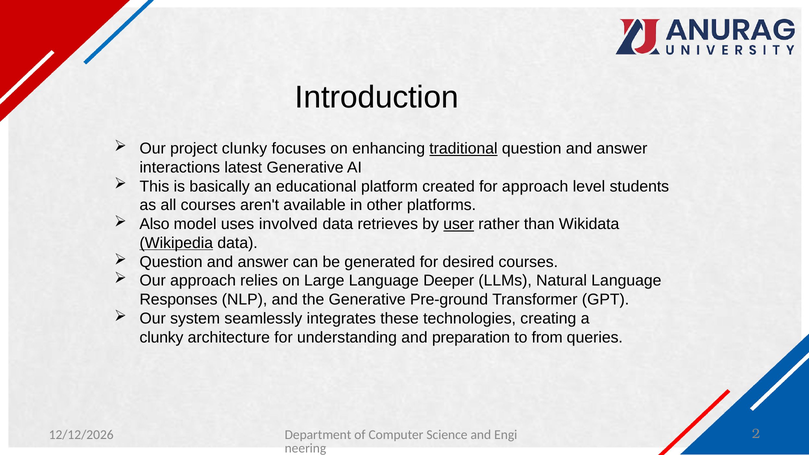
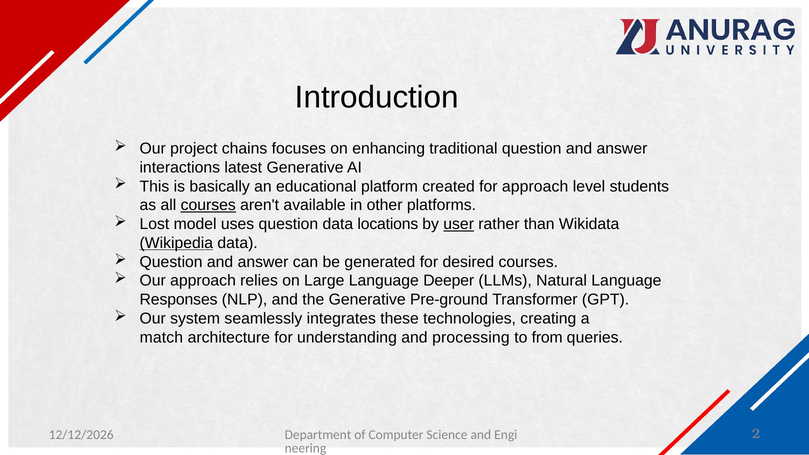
project clunky: clunky -> chains (245, 149)
traditional underline: present -> none (463, 149)
courses underline: none -> present (208, 205)
Also: Also -> Lost (154, 224)
uses involved: involved -> question (288, 224)
retrieves: retrieves -> locations (388, 224)
clunky: clunky -> match (161, 337)
preparation: preparation -> processing (471, 337)
